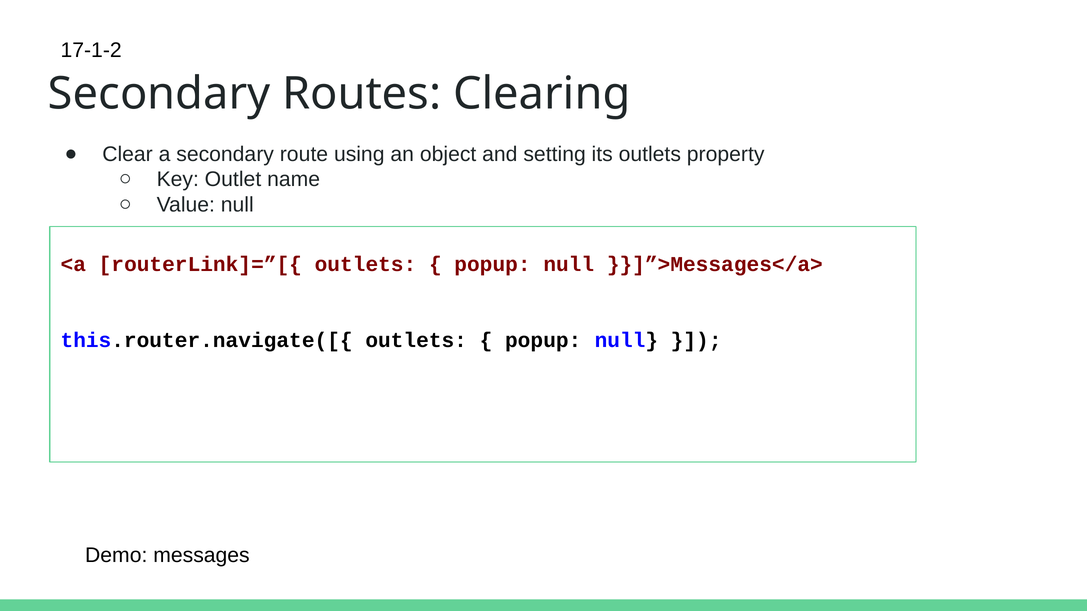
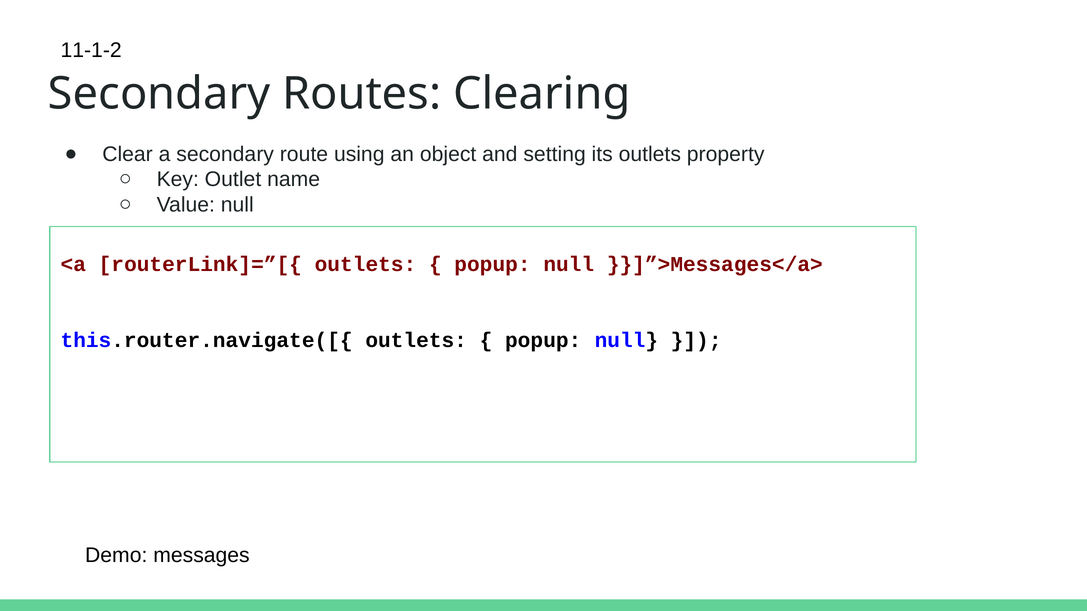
17-1-2: 17-1-2 -> 11-1-2 (91, 50)
